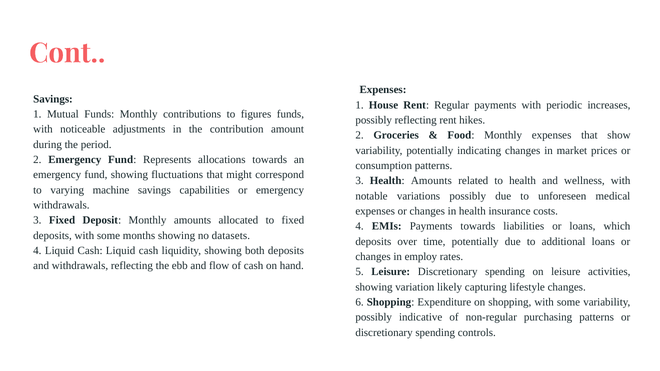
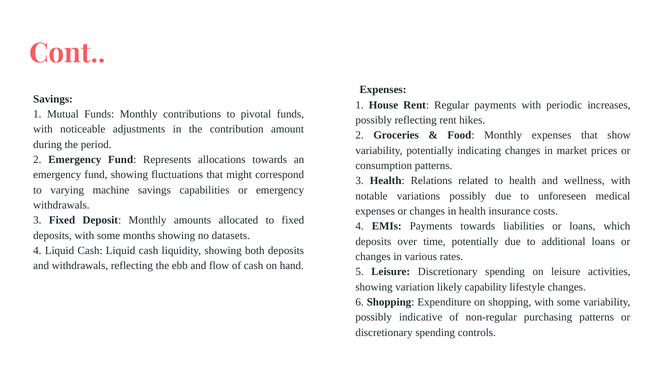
figures: figures -> pivotal (256, 114)
Health Amounts: Amounts -> Relations (431, 181)
employ: employ -> various (421, 257)
capturing: capturing -> capability (486, 287)
